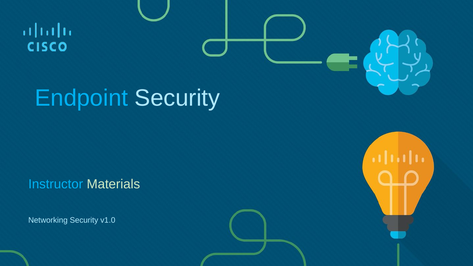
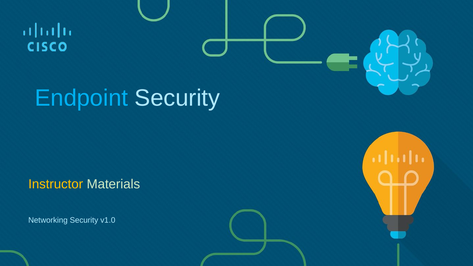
Instructor colour: light blue -> yellow (56, 184)
